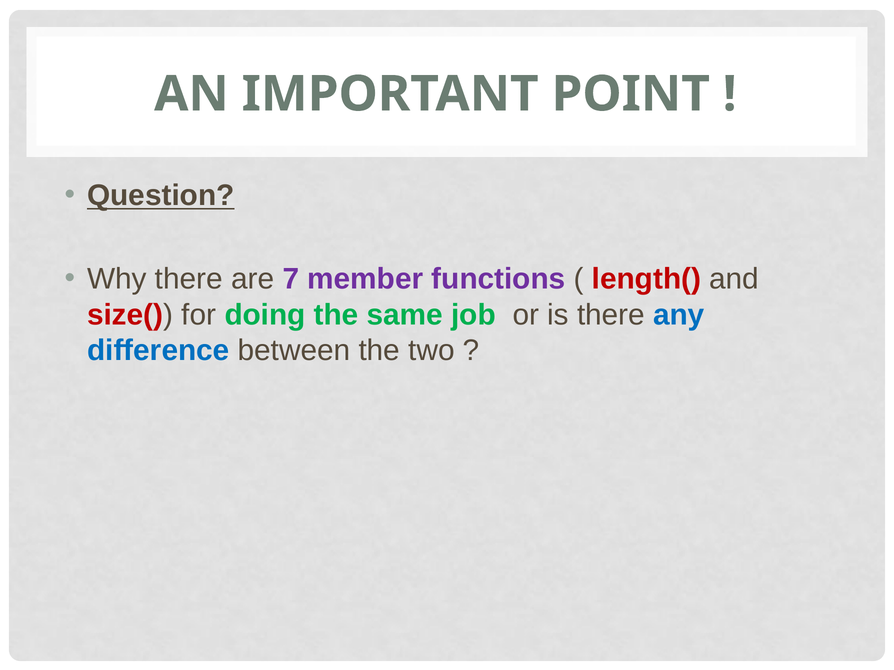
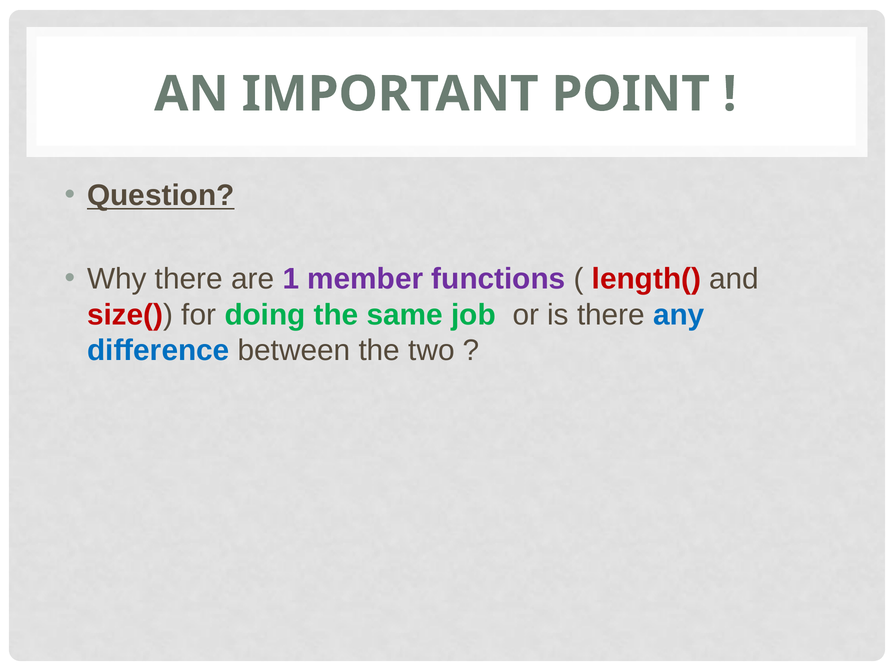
7: 7 -> 1 (291, 279)
